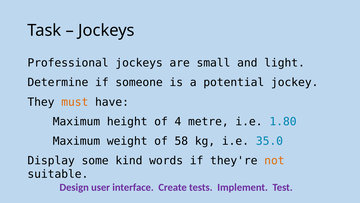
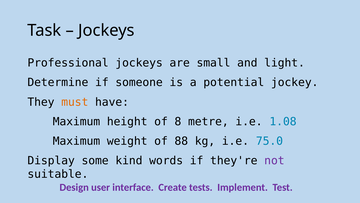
4: 4 -> 8 (178, 121)
1.80: 1.80 -> 1.08 (283, 121)
58: 58 -> 88 (181, 141)
35.0: 35.0 -> 75.0 (269, 141)
not colour: orange -> purple (274, 160)
